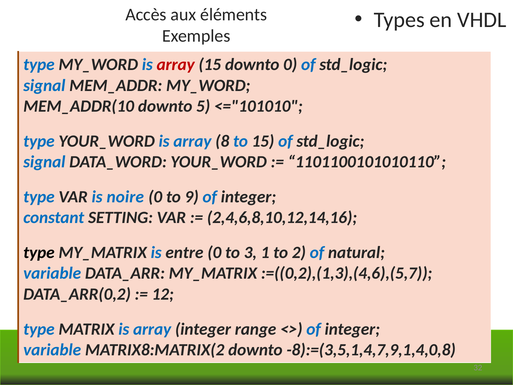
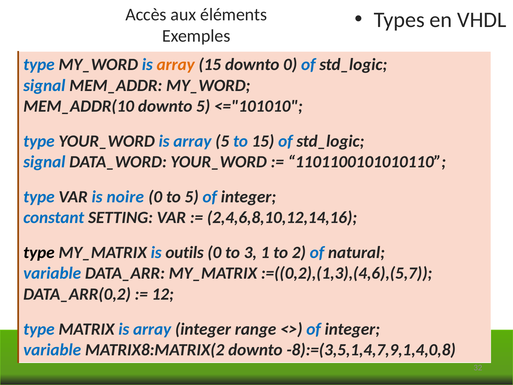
array colour: red -> orange (176, 64)
array 8: 8 -> 5 (222, 141)
to 9: 9 -> 5 (192, 197)
entre: entre -> outils (185, 252)
